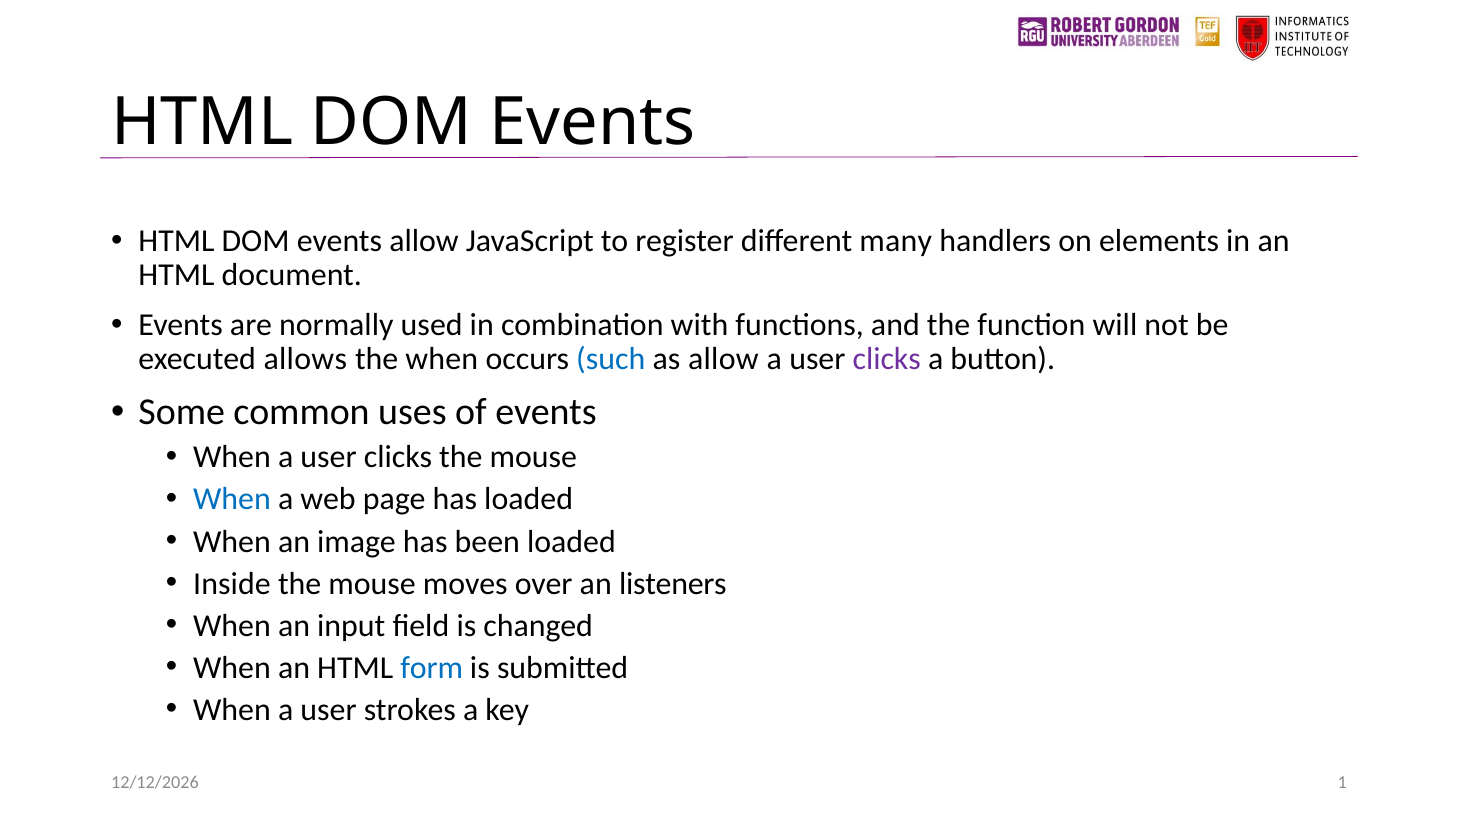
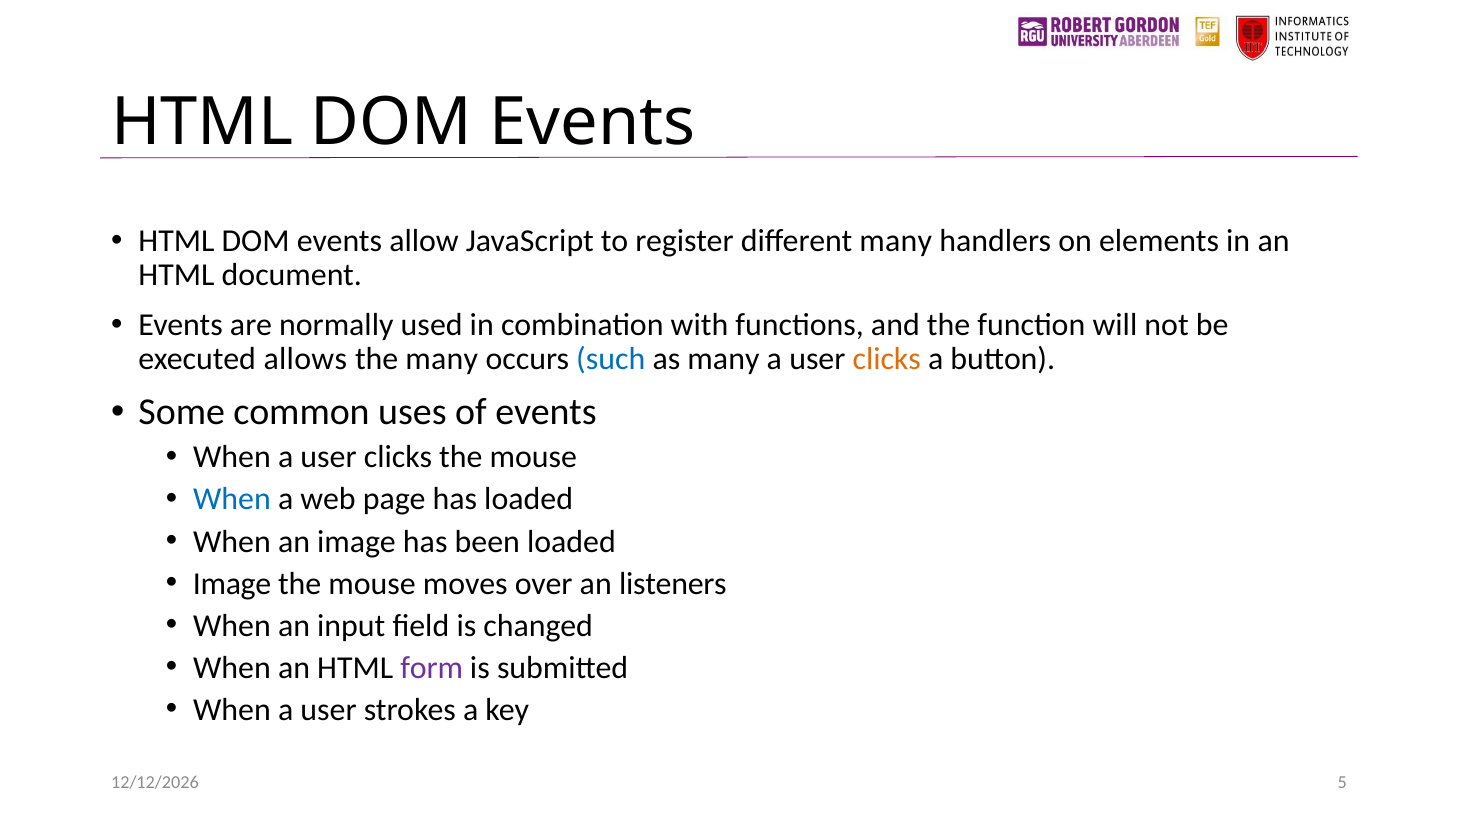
the when: when -> many (442, 359)
as allow: allow -> many (724, 359)
clicks colour: purple -> orange (887, 359)
Inside: Inside -> Image (232, 584)
form colour: blue -> purple (432, 668)
1: 1 -> 5 (1342, 783)
